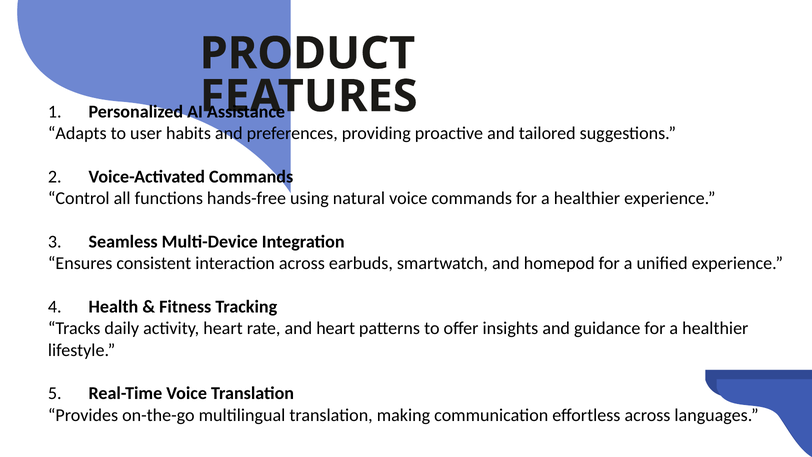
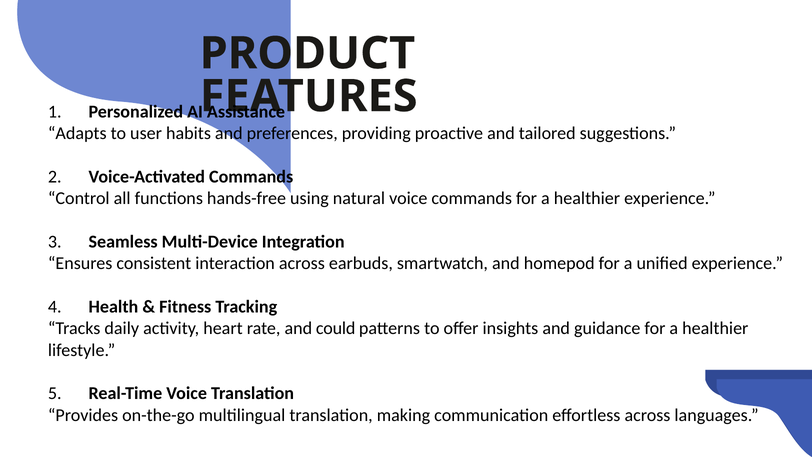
and heart: heart -> could (336, 328)
